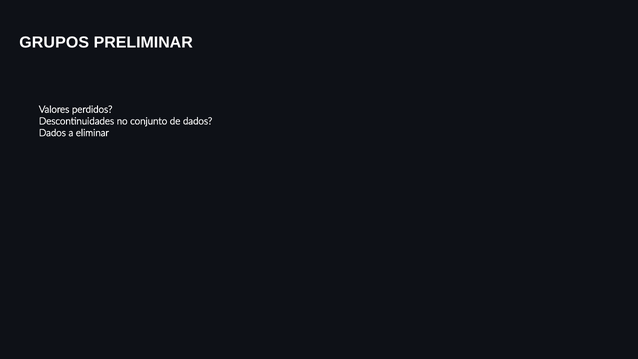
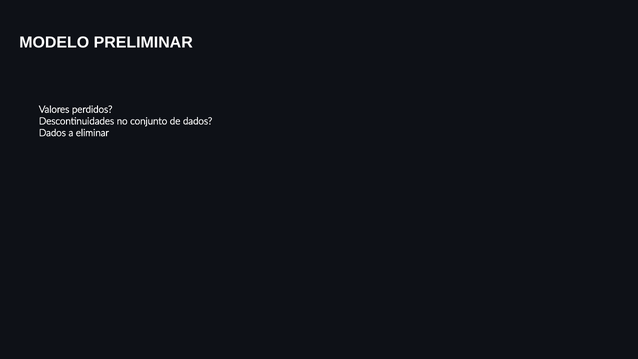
GRUPOS: GRUPOS -> MODELO (54, 43)
